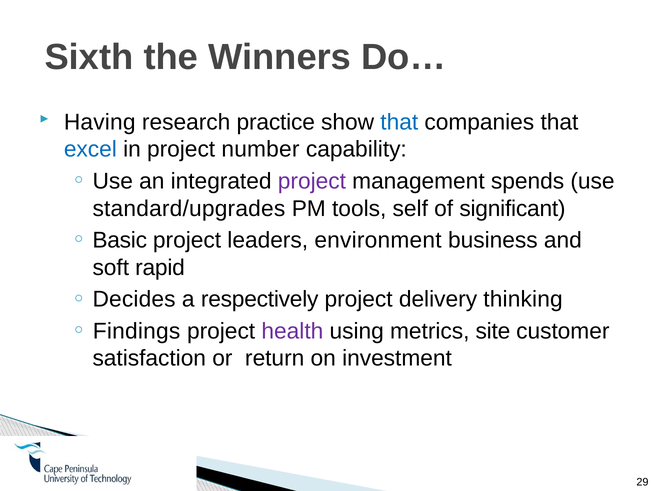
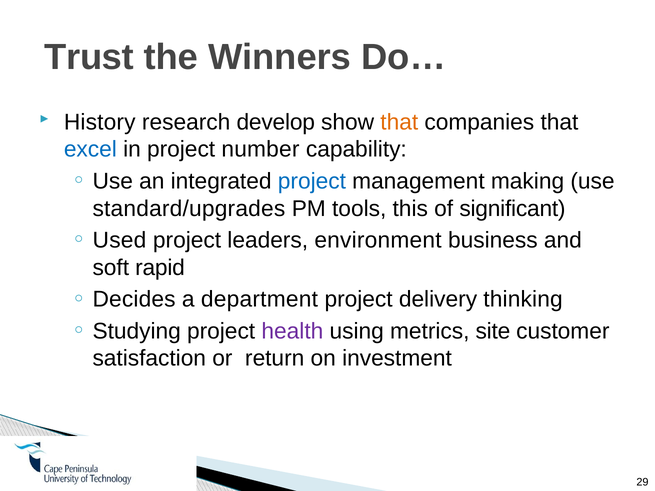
Sixth: Sixth -> Trust (89, 57)
Having: Having -> History (100, 122)
practice: practice -> develop (276, 122)
that colour: blue -> orange (399, 122)
project colour: purple -> blue (312, 181)
spends: spends -> making (528, 181)
self: self -> this (410, 209)
Basic: Basic -> Used (120, 240)
respectively: respectively -> department (259, 300)
Findings: Findings -> Studying (137, 331)
